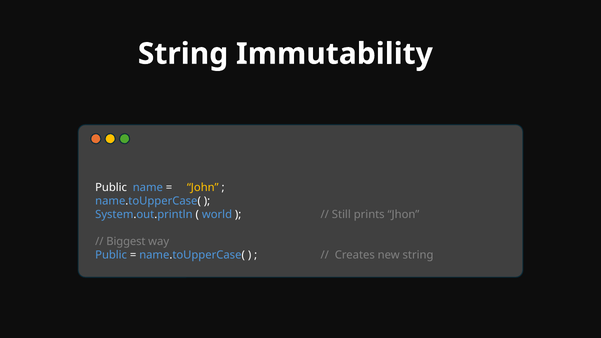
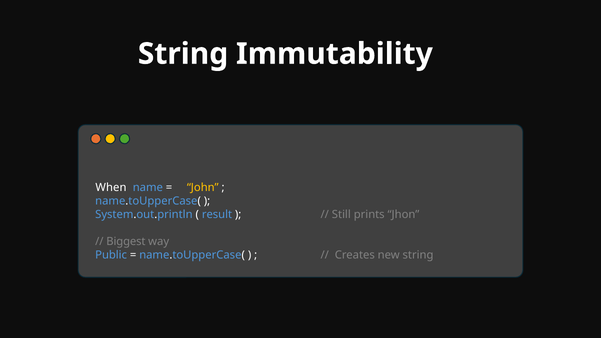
Public: Public -> When (111, 188)
world: world -> result (217, 215)
